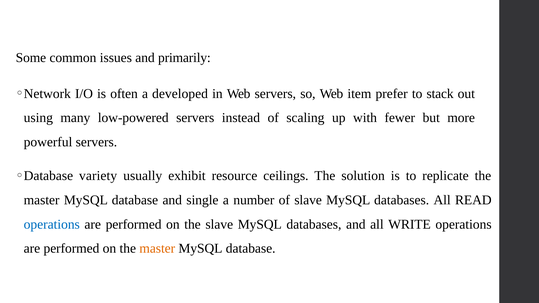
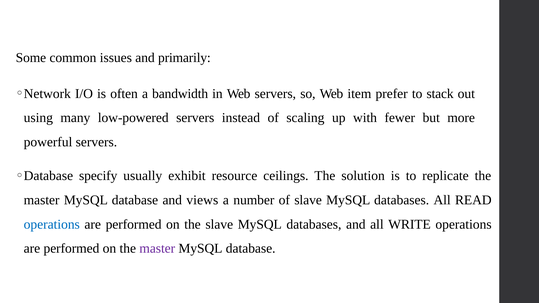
developed: developed -> bandwidth (180, 94)
variety: variety -> specify (98, 176)
single: single -> views (202, 200)
master colour: orange -> purple (157, 249)
